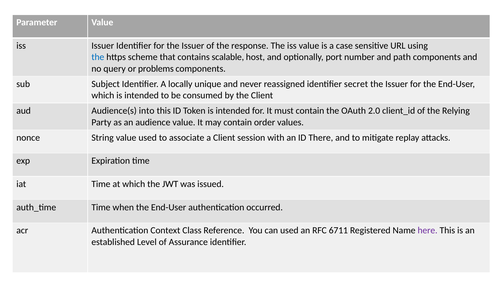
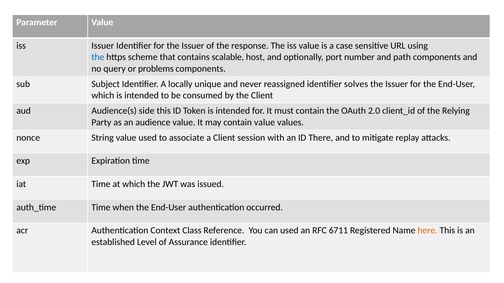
secret: secret -> solves (356, 84)
into: into -> side (147, 111)
contain order: order -> value (265, 123)
here colour: purple -> orange (428, 231)
